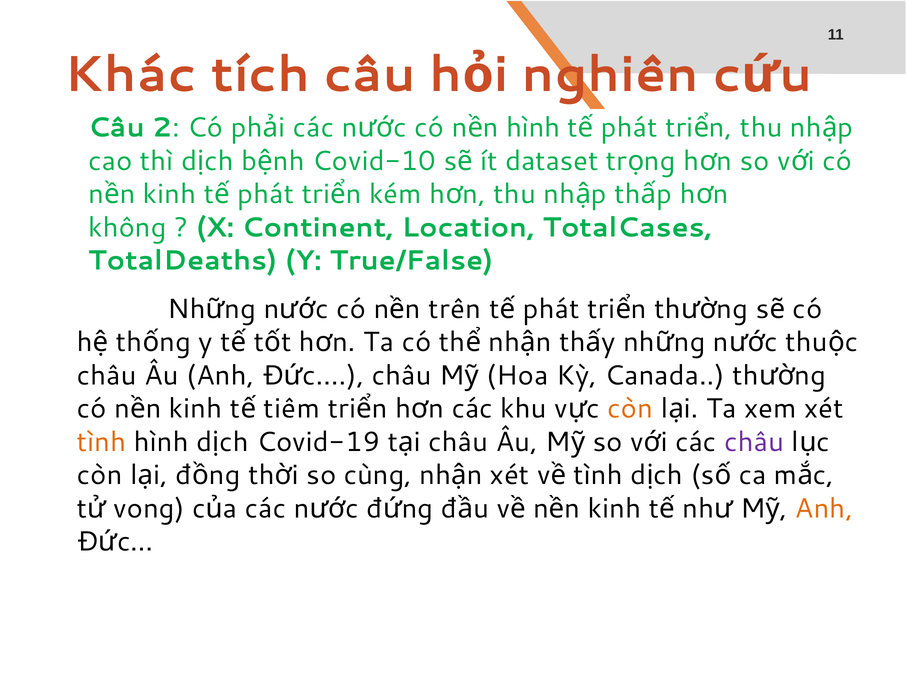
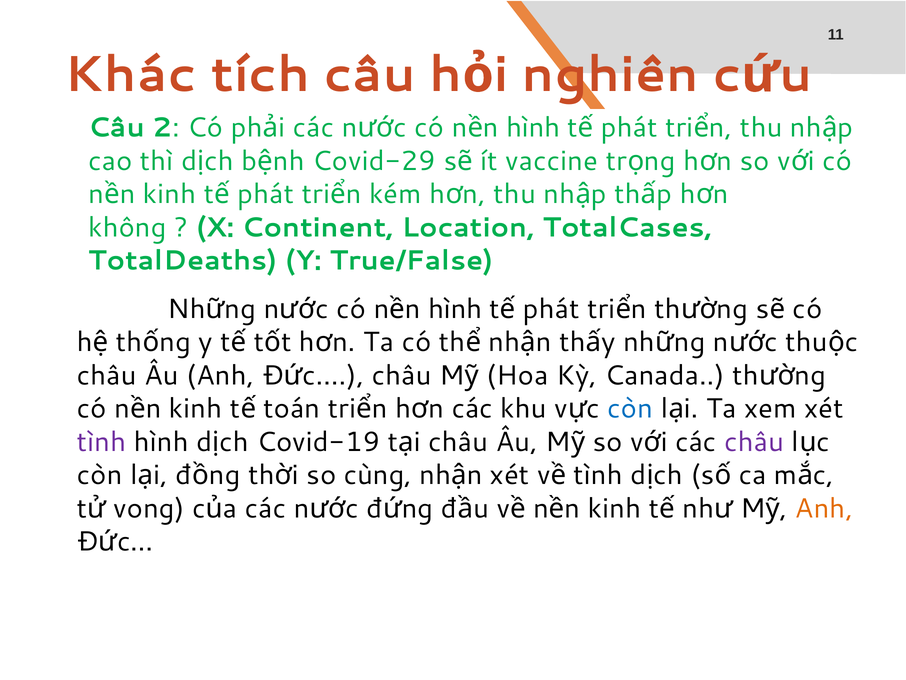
Covid-10: Covid-10 -> Covid-29 (374, 161)
dataset: dataset -> vaccine (552, 161)
trên: trên -> hình (455, 309)
tiêm: tiêm -> toán (292, 408)
còn colour: orange -> blue (630, 408)
tình colour: orange -> purple (102, 442)
